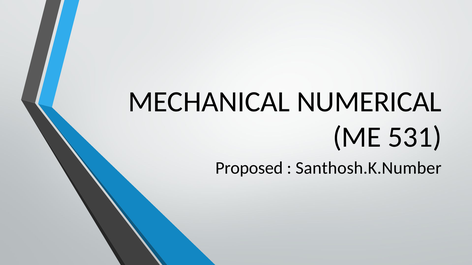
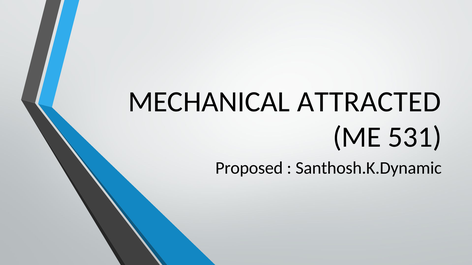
NUMERICAL: NUMERICAL -> ATTRACTED (369, 102)
Santhosh.K.Number: Santhosh.K.Number -> Santhosh.K.Dynamic (369, 168)
